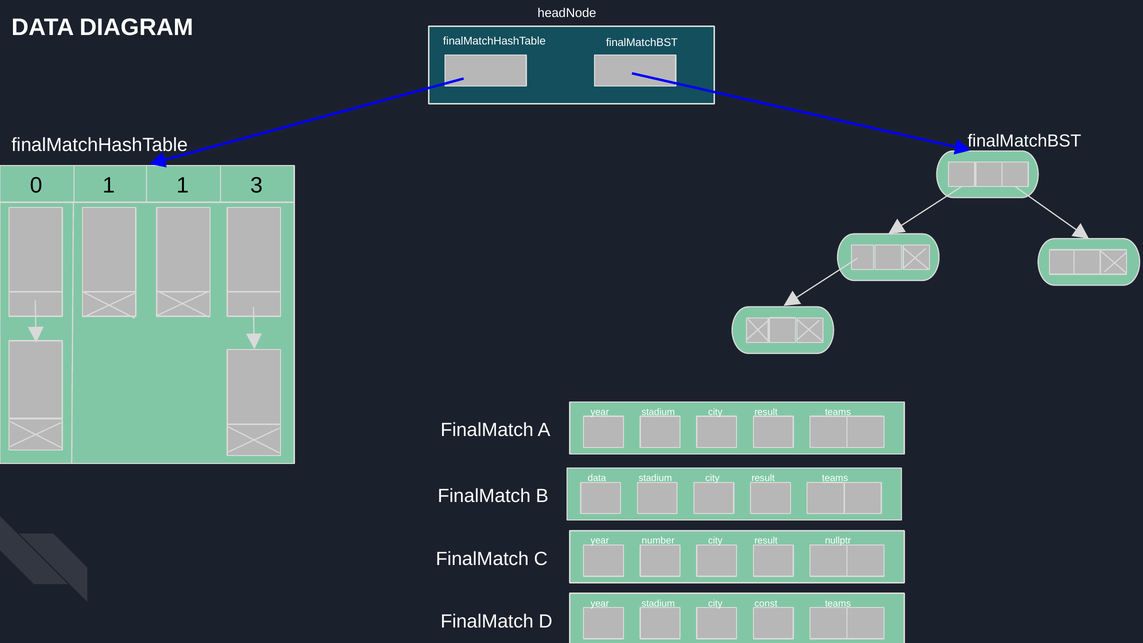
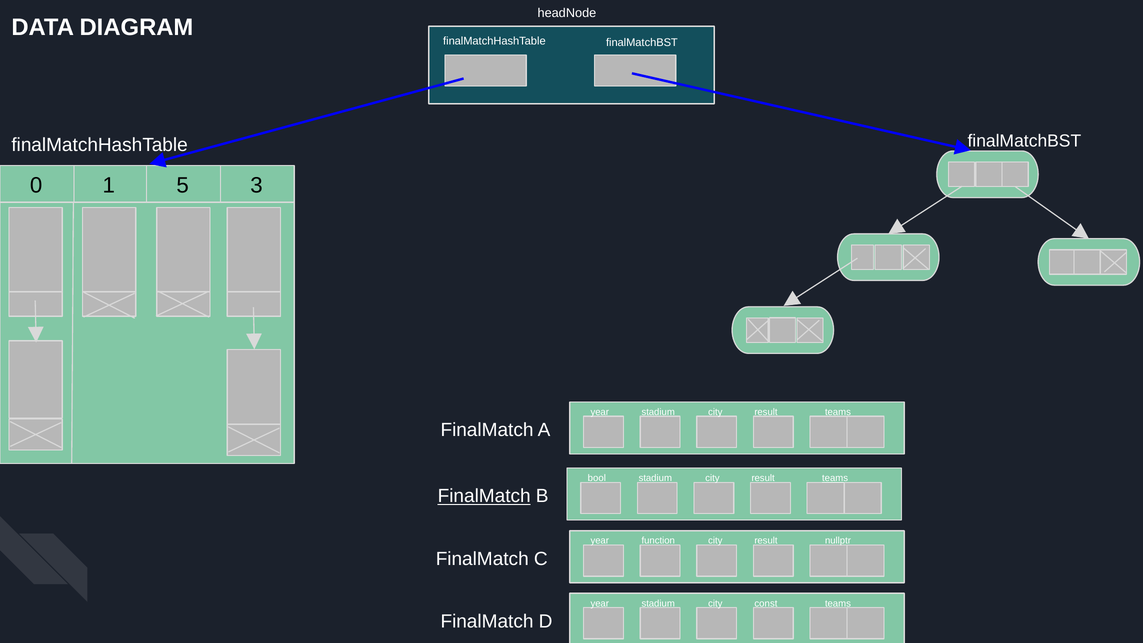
1 1: 1 -> 5 (183, 185)
data: data -> bool (597, 478)
FinalMatch underline: none -> present (484, 496)
number: number -> function (658, 541)
